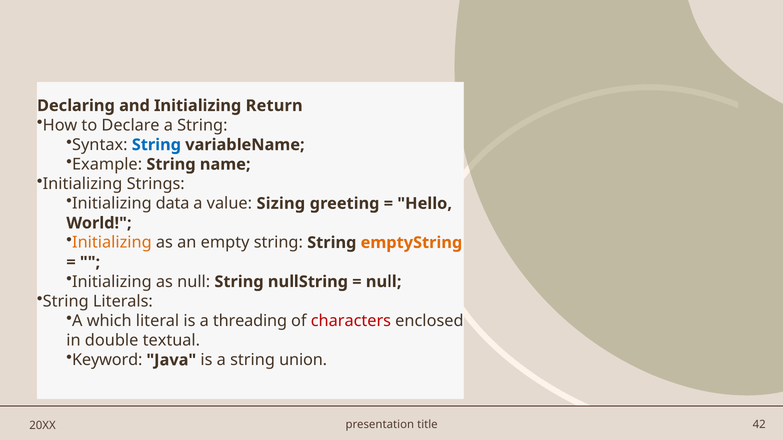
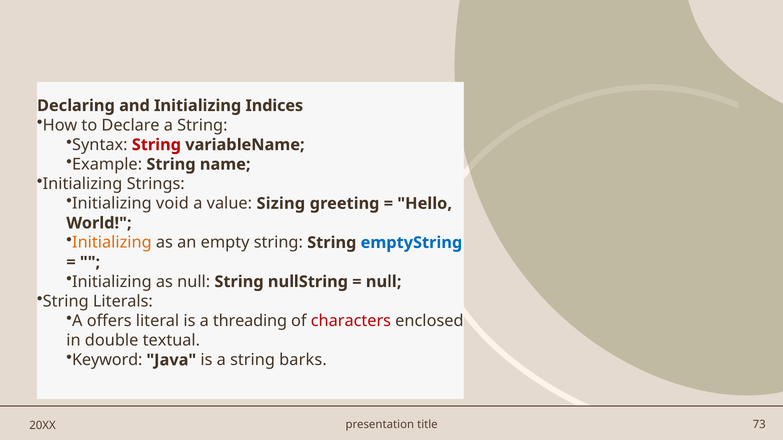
Return: Return -> Indices (274, 106)
String colour: blue -> red (156, 145)
data: data -> void (172, 204)
emptyString colour: orange -> blue (411, 243)
which: which -> offers (109, 321)
union: union -> barks (303, 360)
42: 42 -> 73 (759, 425)
